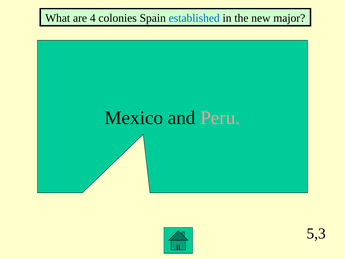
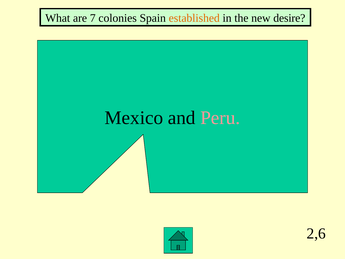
4: 4 -> 7 (93, 18)
established colour: blue -> orange (194, 18)
major: major -> desire (289, 18)
5,3: 5,3 -> 2,6 (316, 233)
